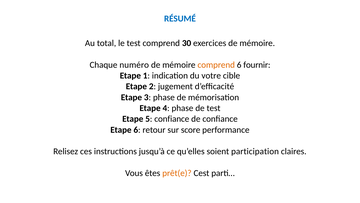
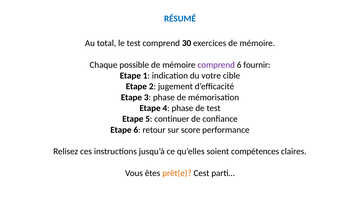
numéro: numéro -> possible (134, 65)
comprend colour: orange -> purple (216, 65)
5 confiance: confiance -> continuer (172, 119)
participation: participation -> compétences (255, 151)
